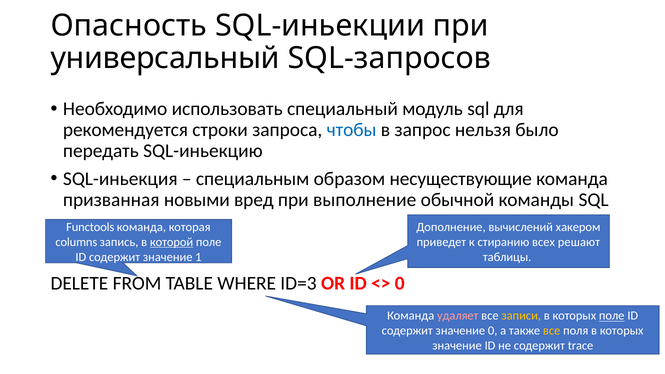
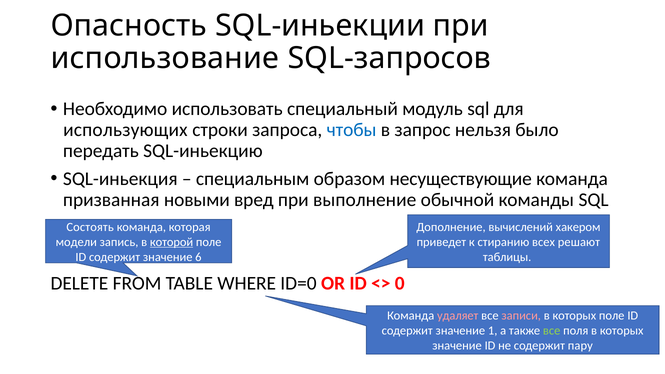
универсальный: универсальный -> использование (165, 58)
рекомендуется: рекомендуется -> использующих (125, 130)
Functools: Functools -> Состоять (90, 227)
columns: columns -> модели (76, 242)
1: 1 -> 6 (198, 257)
ID=3: ID=3 -> ID=0 (298, 283)
записи colour: yellow -> pink (521, 316)
поле underline: present -> none (612, 316)
значение 0: 0 -> 1 (493, 331)
все colour: yellow -> light green (552, 331)
trace: trace -> пару (580, 346)
